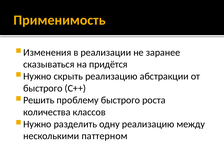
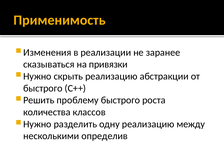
придётся: придётся -> привязки (108, 64)
паттерном: паттерном -> определив (105, 136)
